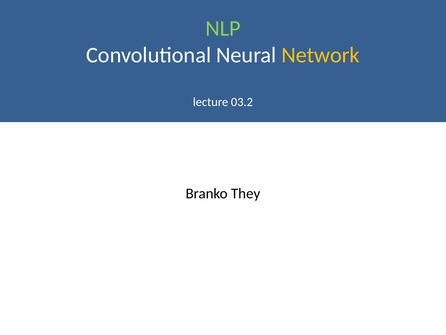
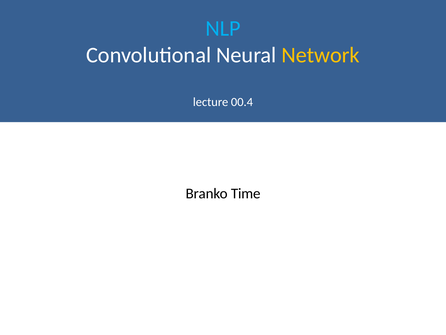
NLP colour: light green -> light blue (223, 28)
03.2: 03.2 -> 00.4 (242, 102)
They: They -> Time (246, 193)
